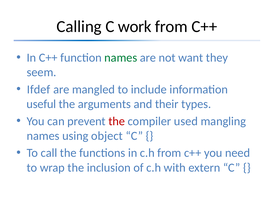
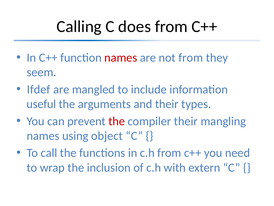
work: work -> does (135, 27)
names colour: green -> red (121, 57)
not want: want -> from (191, 57)
compiler used: used -> their (186, 121)
